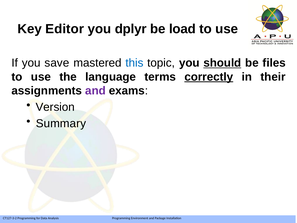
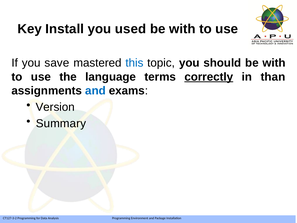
Editor: Editor -> Install (65, 29)
dplyr: dplyr -> used (131, 29)
load: load -> with (182, 29)
should underline: present -> none (222, 63)
files: files -> with (274, 63)
their: their -> than (273, 77)
and colour: purple -> blue (95, 91)
